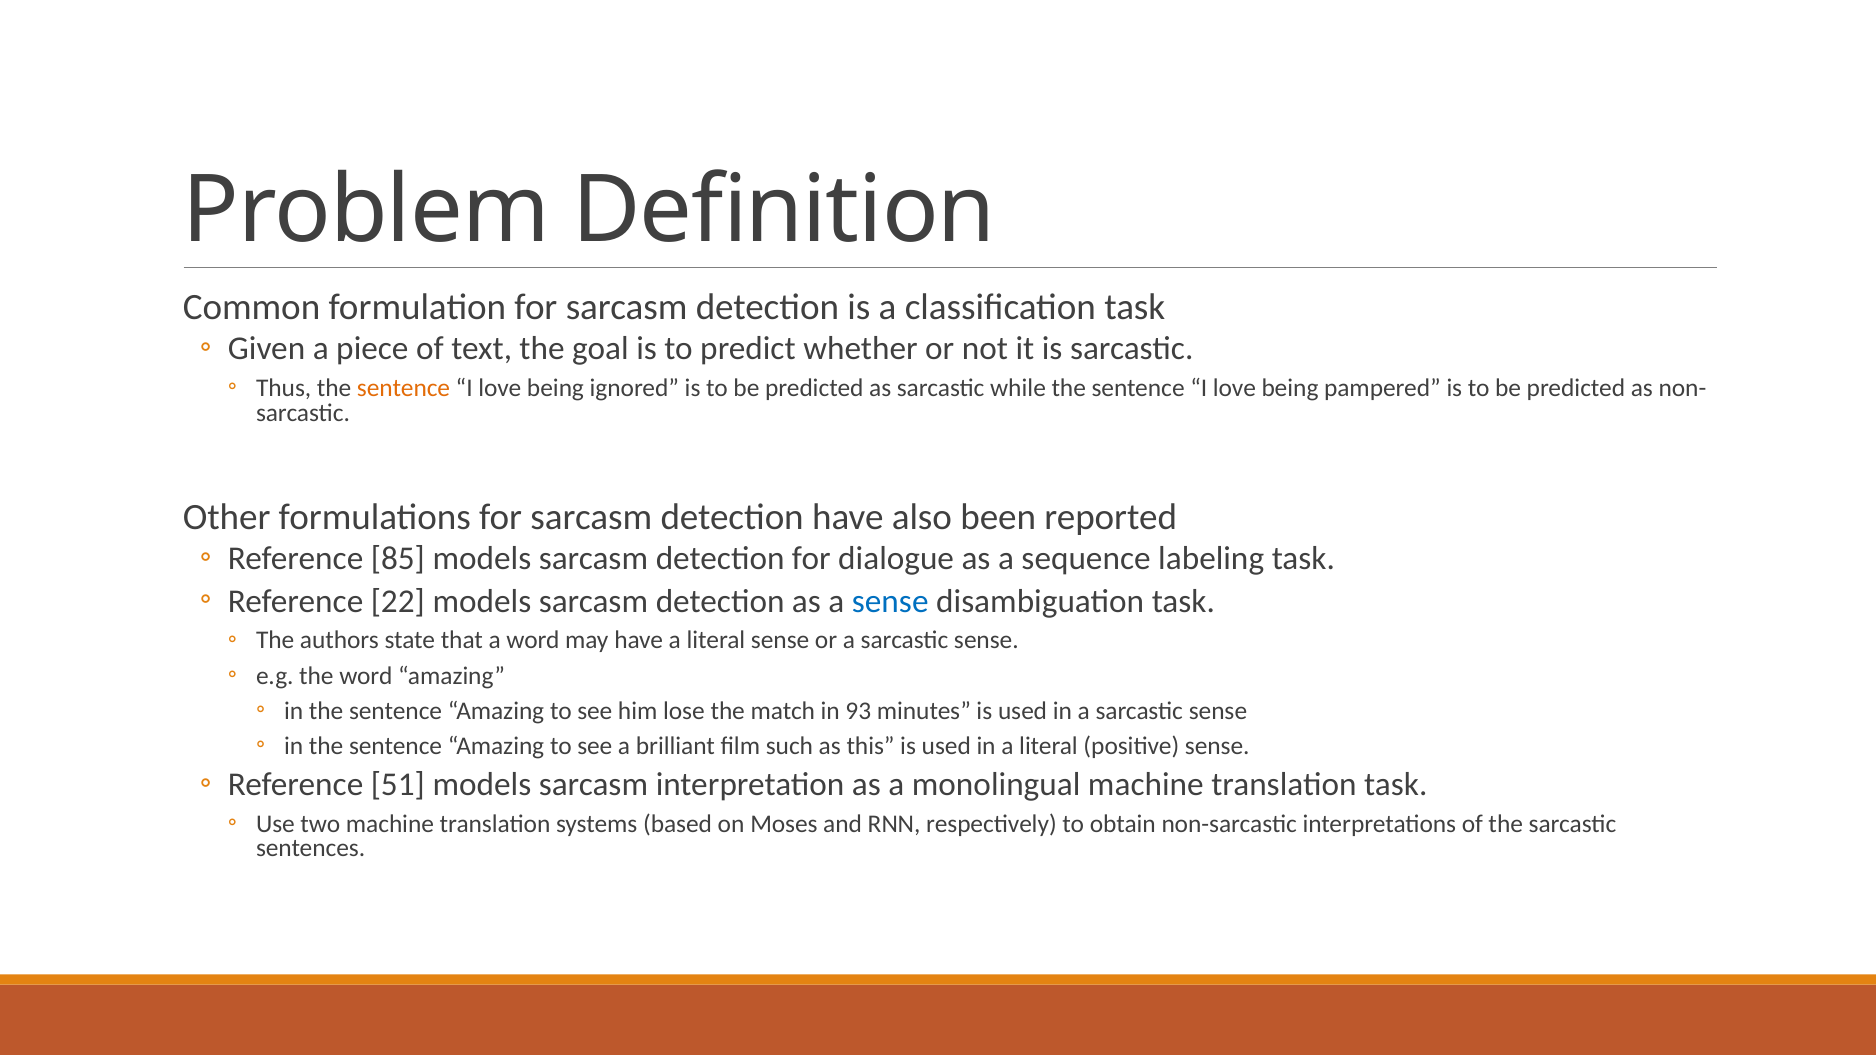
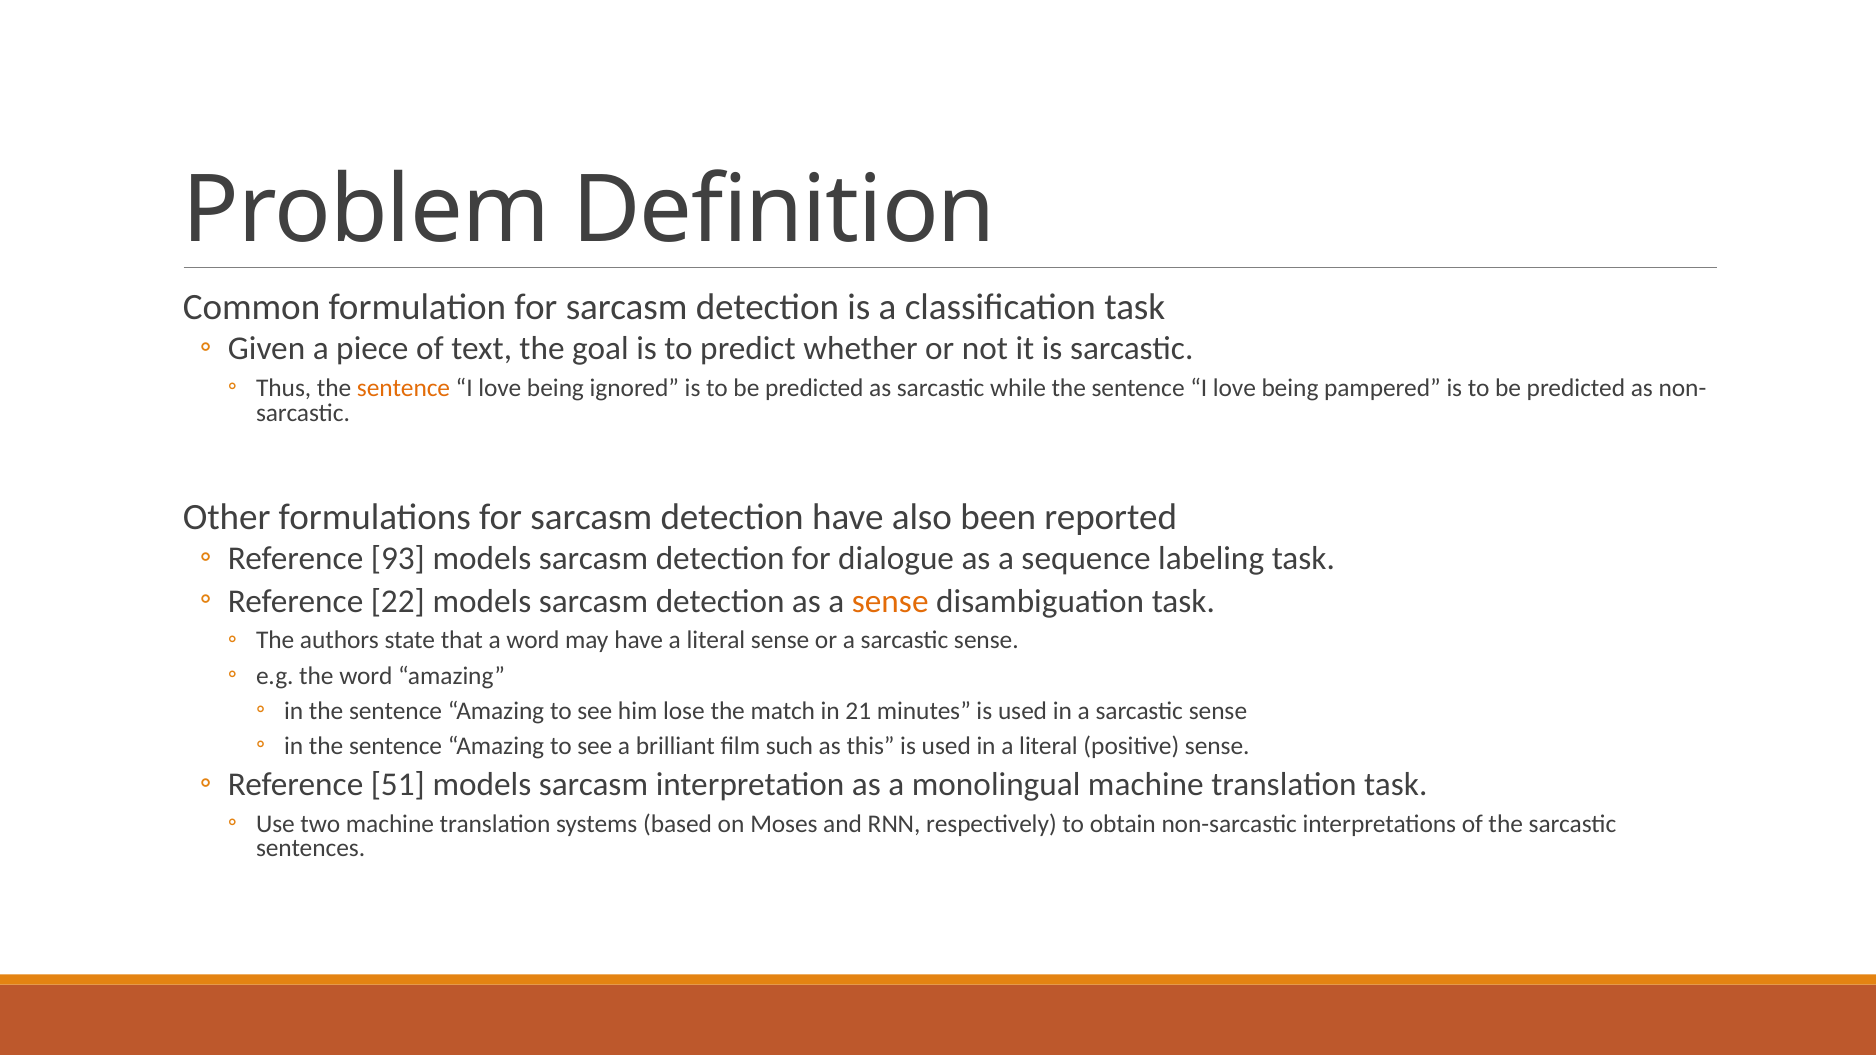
85: 85 -> 93 (398, 559)
sense colour: blue -> orange (890, 601)
93: 93 -> 21 (858, 711)
